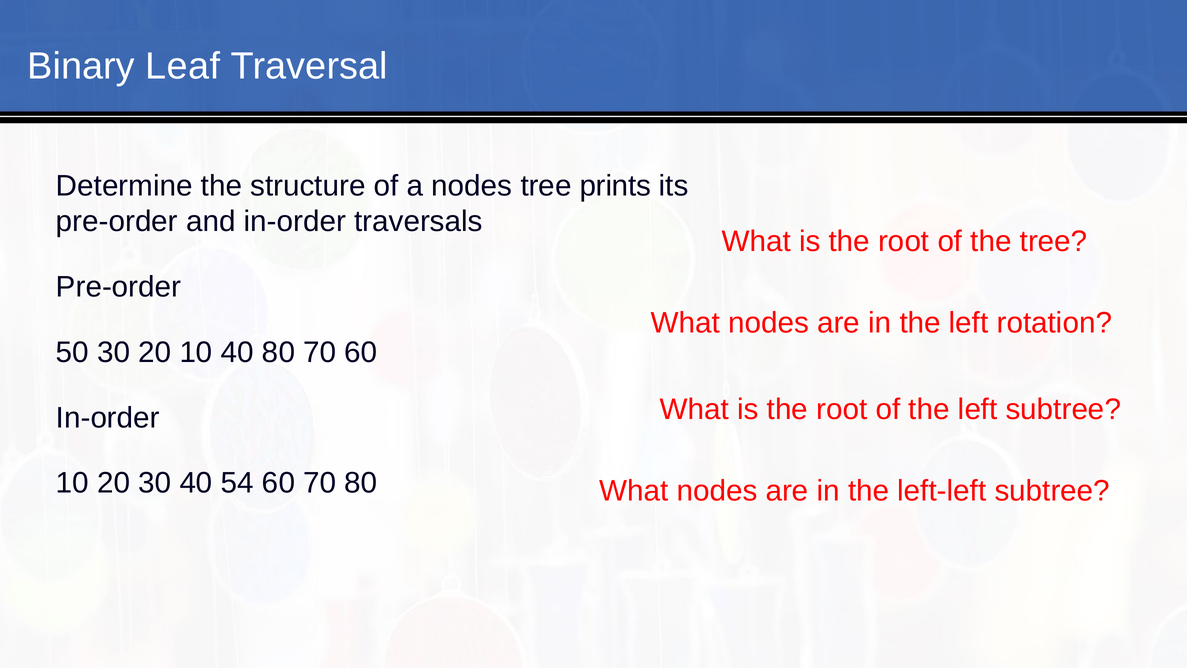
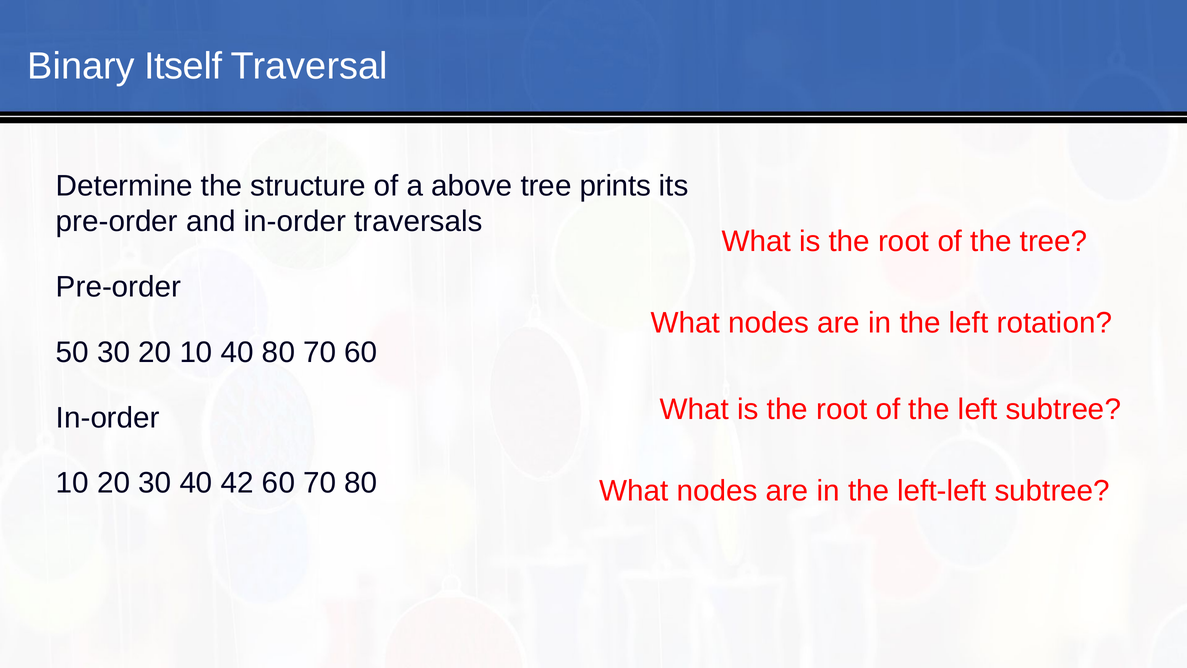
Leaf: Leaf -> Itself (183, 66)
a nodes: nodes -> above (472, 186)
54: 54 -> 42 (237, 483)
